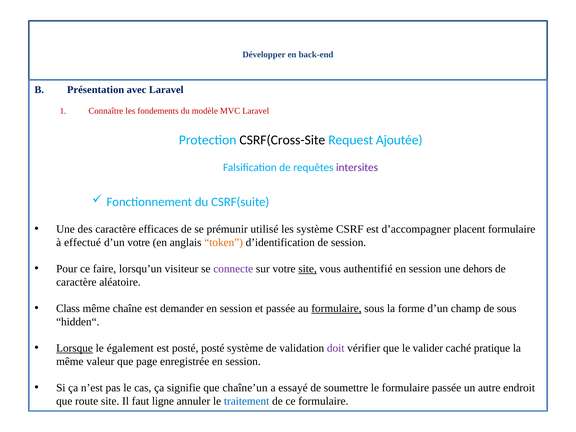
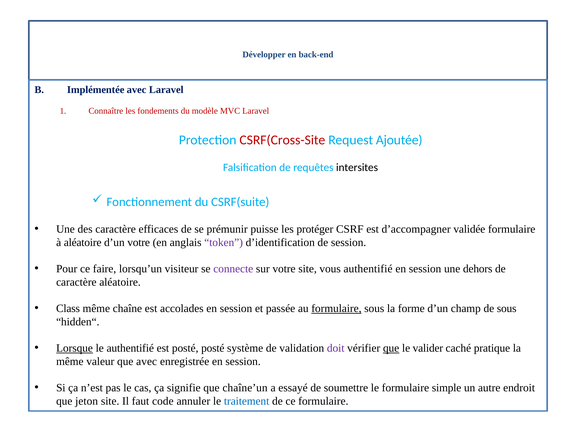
Présentation: Présentation -> Implémentée (96, 90)
CSRF(Cross-Site colour: black -> red (282, 140)
intersites colour: purple -> black (357, 167)
utilisé: utilisé -> puisse (265, 229)
les système: système -> protéger (315, 229)
placent: placent -> validée (469, 229)
à effectué: effectué -> aléatoire (83, 242)
token colour: orange -> purple (224, 242)
site underline: present -> none (308, 269)
demander: demander -> accolades (182, 308)
le également: également -> authentifié (130, 348)
que underline: none -> present (391, 348)
que page: page -> avec (147, 362)
formulaire passée: passée -> simple (447, 388)
route: route -> jeton (87, 401)
ligne: ligne -> code (163, 401)
